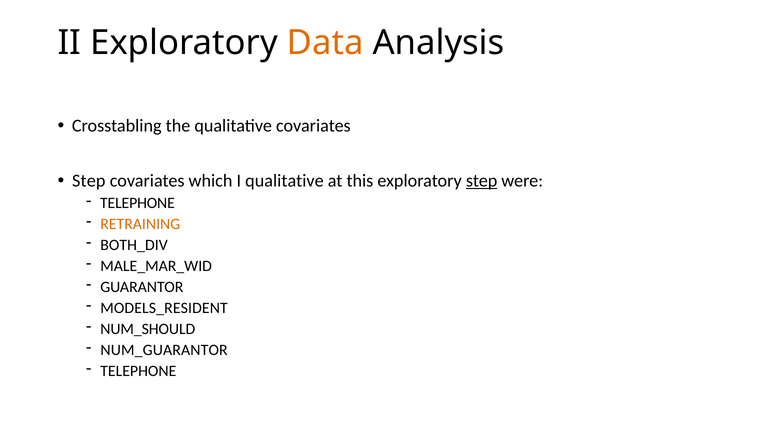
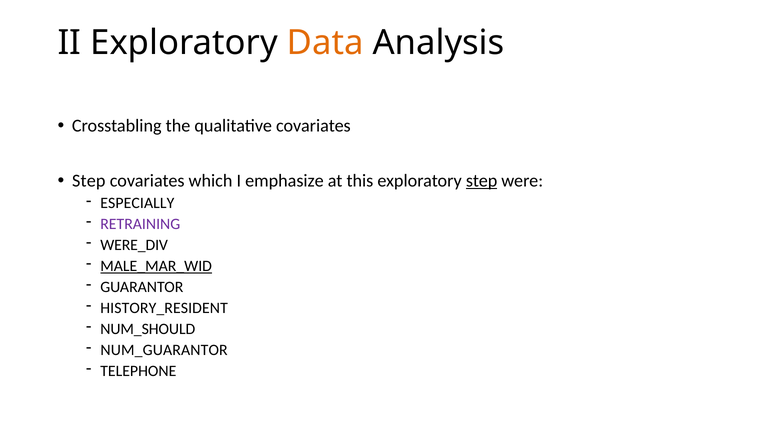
I qualitative: qualitative -> emphasize (284, 181)
TELEPHONE: TELEPHONE -> ESPECIALLY (137, 203)
RETRAINING colour: orange -> purple (140, 224)
BOTH_DIV: BOTH_DIV -> WERE_DIV (134, 245)
MALE_MAR_WID underline: none -> present (156, 266)
MODELS_RESIDENT: MODELS_RESIDENT -> HISTORY_RESIDENT (164, 308)
